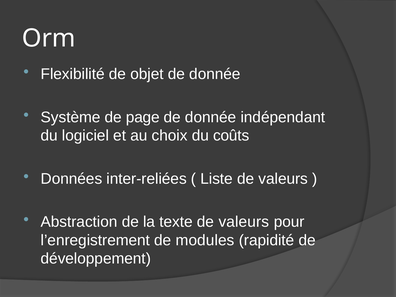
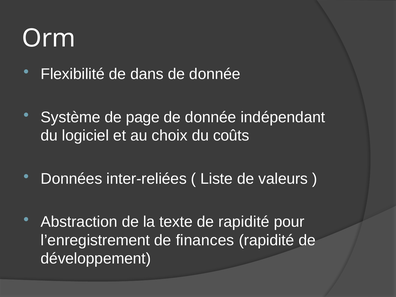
objet: objet -> dans (147, 74)
valeurs: valeurs -> rapidité (244, 222)
modules: modules -> finances (205, 240)
